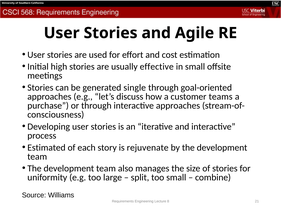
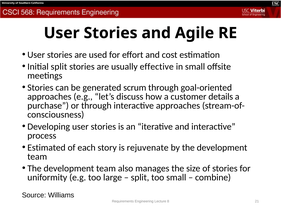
Initial high: high -> split (59, 67)
single: single -> scrum (135, 88)
teams: teams -> details (221, 97)
